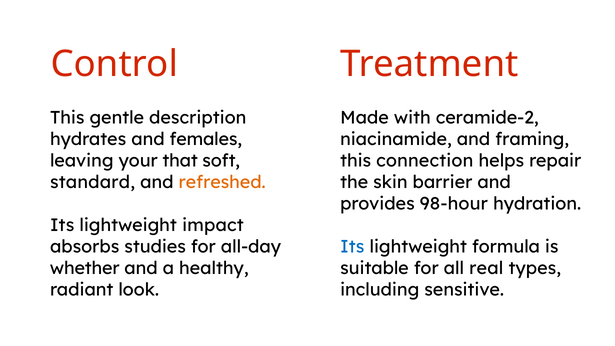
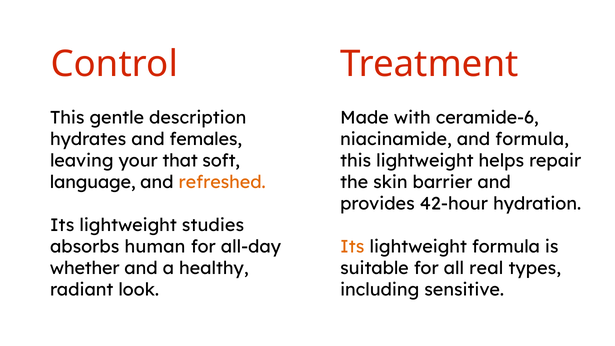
ceramide-2: ceramide-2 -> ceramide-6 (487, 118)
and framing: framing -> formula (532, 139)
this connection: connection -> lightweight (425, 161)
standard: standard -> language (93, 182)
98-hour: 98-hour -> 42-hour (454, 204)
impact: impact -> studies (213, 225)
studies: studies -> human (155, 247)
Its colour: blue -> orange (352, 247)
